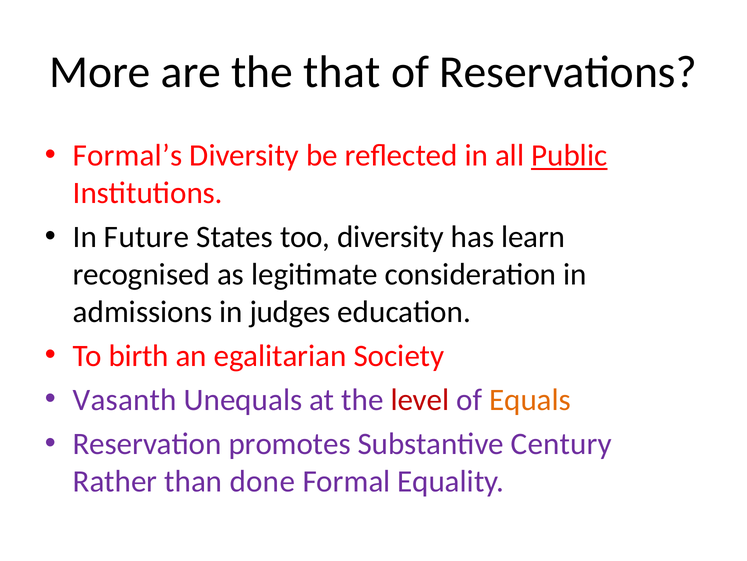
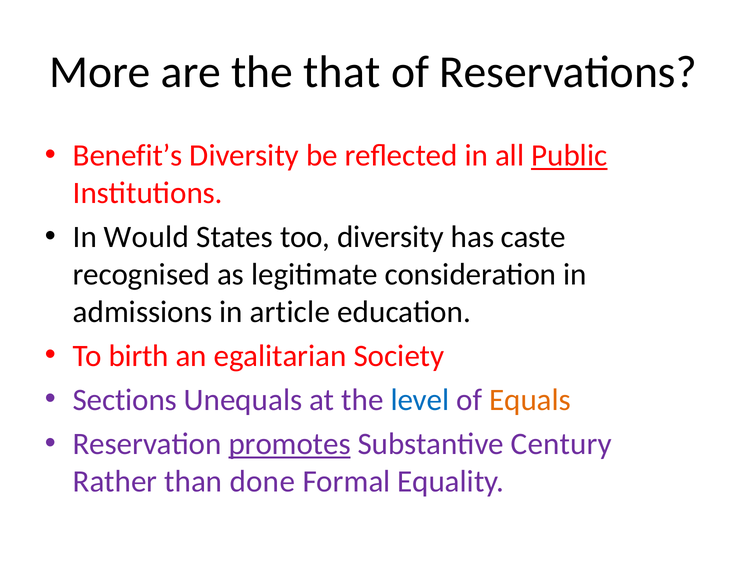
Formal’s: Formal’s -> Benefit’s (128, 155)
Future: Future -> Would (146, 237)
learn: learn -> caste (533, 237)
judges: judges -> article (290, 311)
Vasanth: Vasanth -> Sections (125, 399)
level colour: red -> blue (420, 399)
promotes underline: none -> present (290, 443)
